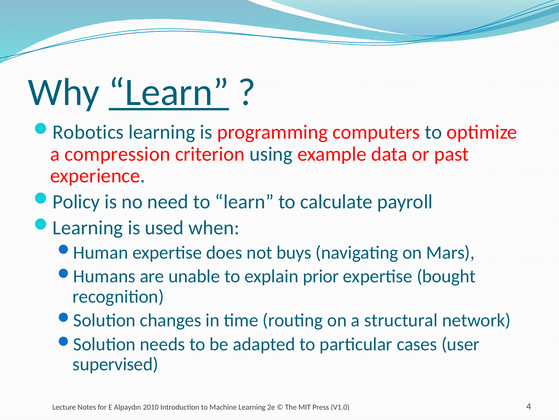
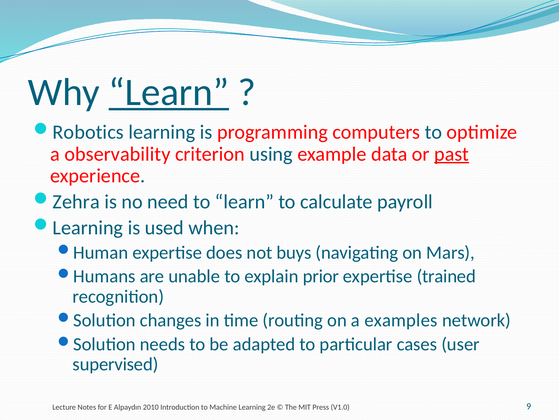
compression: compression -> observability (117, 154)
past underline: none -> present (452, 154)
Policy: Policy -> Zehra (76, 201)
bought: bought -> trained (446, 276)
structural: structural -> examples (401, 320)
4: 4 -> 9 (529, 406)
